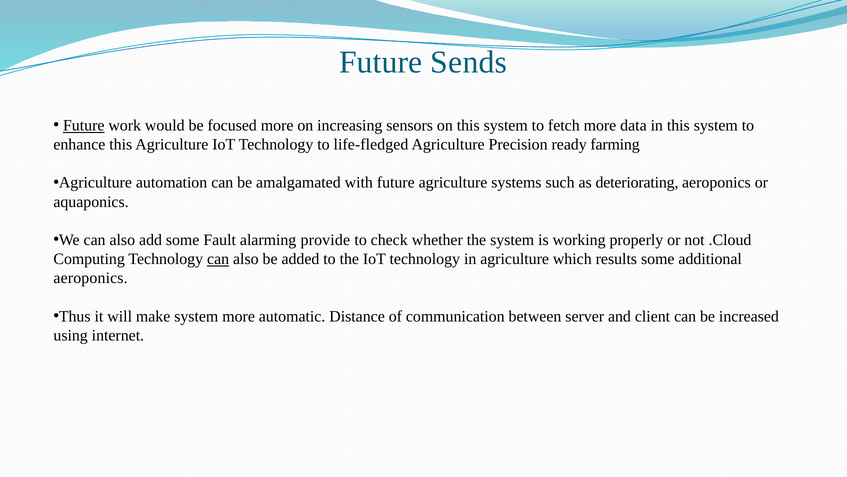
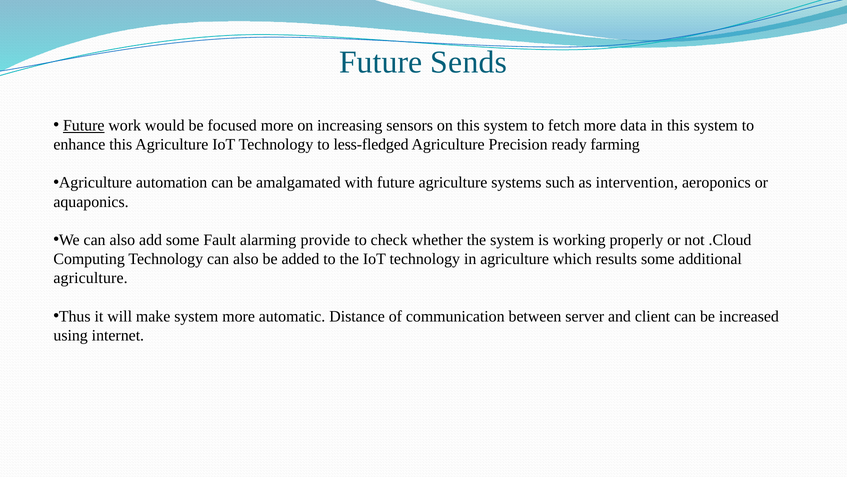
life-fledged: life-fledged -> less-fledged (371, 144)
deteriorating: deteriorating -> intervention (637, 183)
can underline: present -> none (218, 259)
aeroponics: aeroponics -> agriculture (91, 278)
